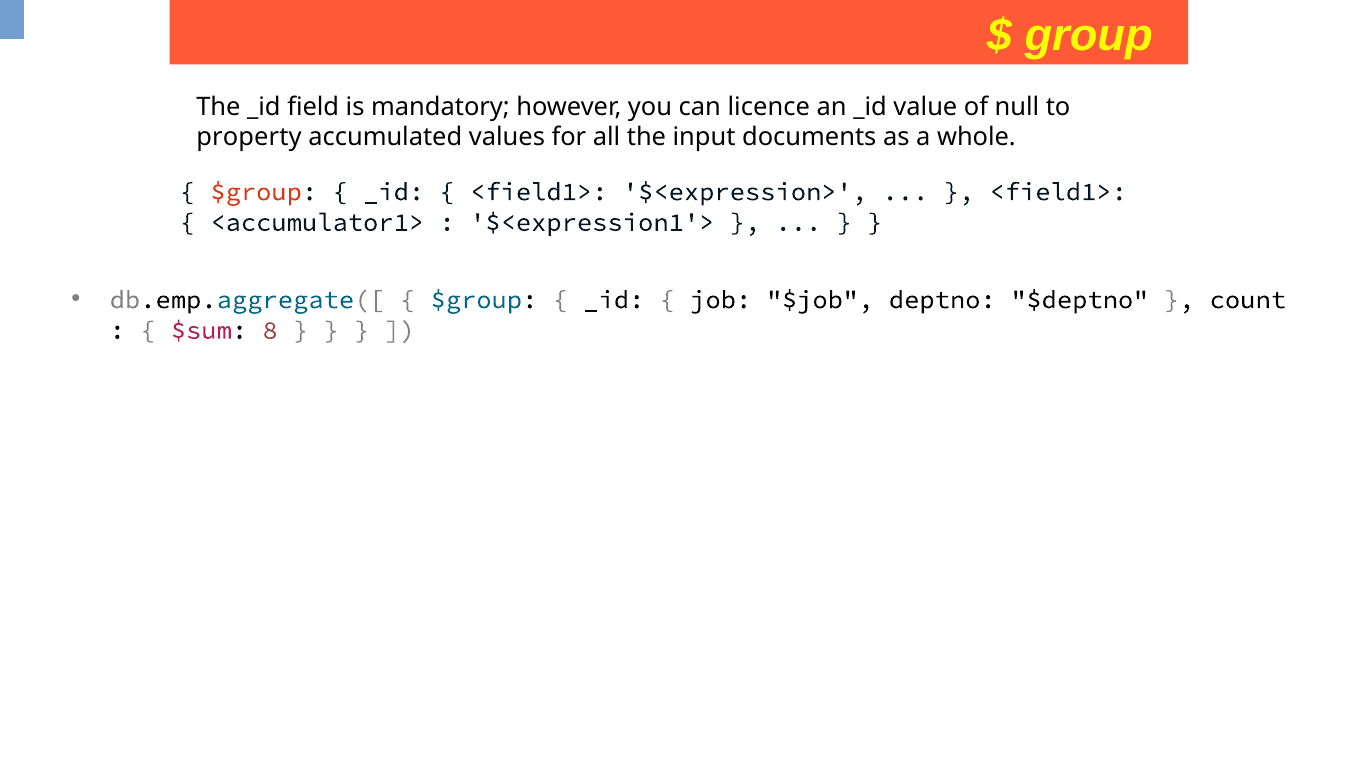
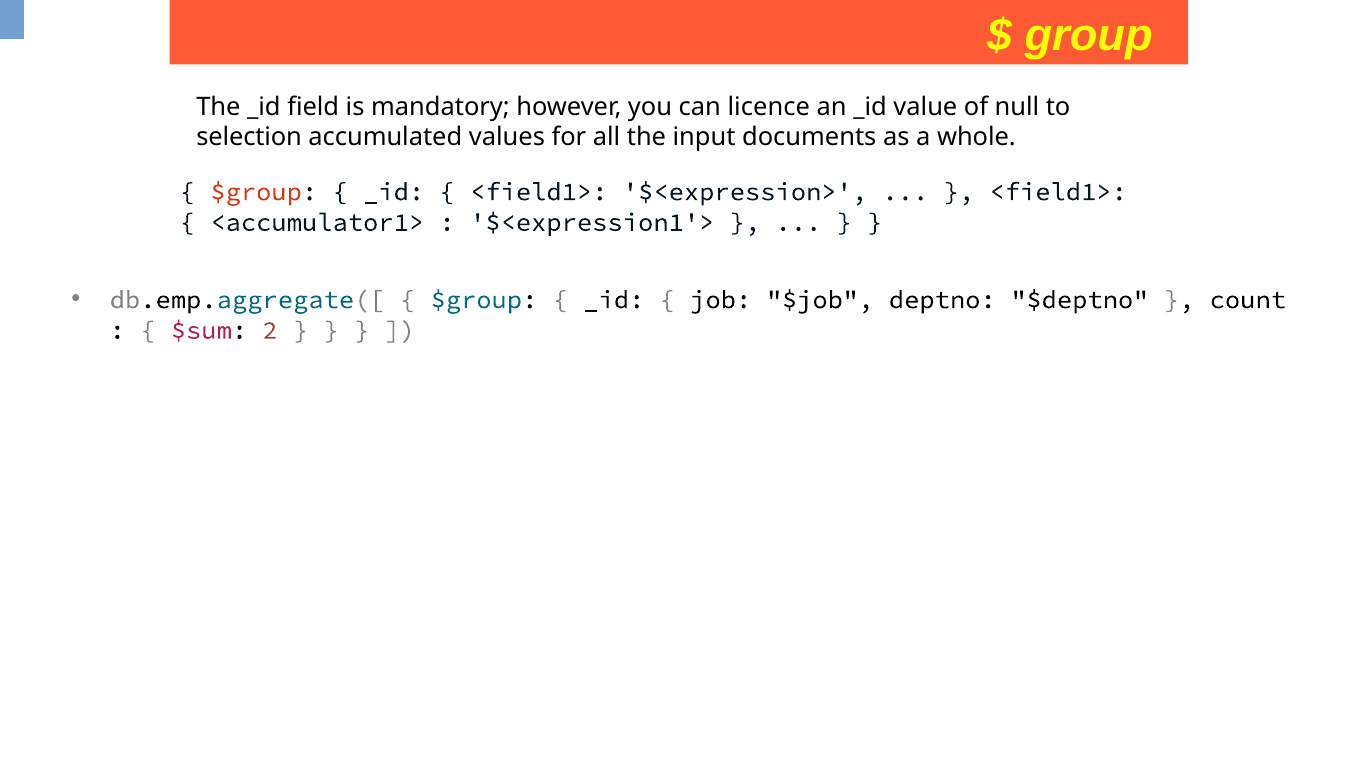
property: property -> selection (249, 137)
8: 8 -> 2 (270, 330)
